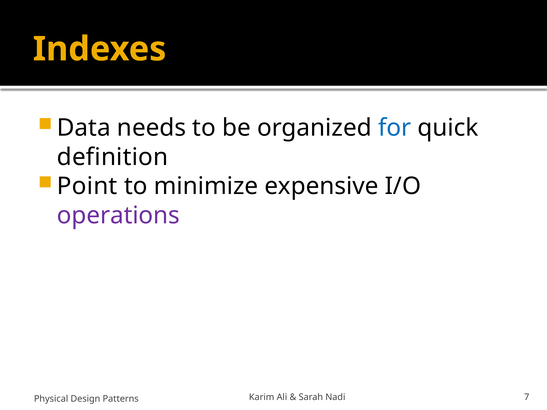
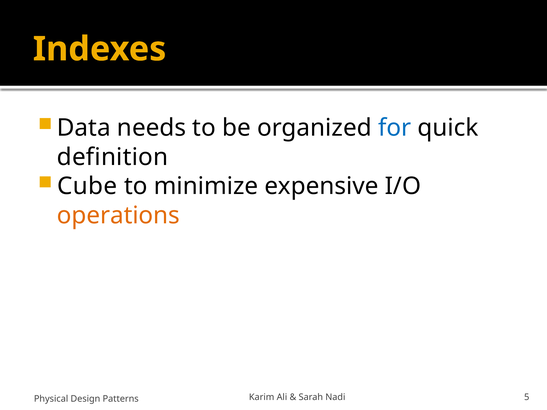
Point: Point -> Cube (87, 186)
operations colour: purple -> orange (118, 215)
7: 7 -> 5 (527, 398)
